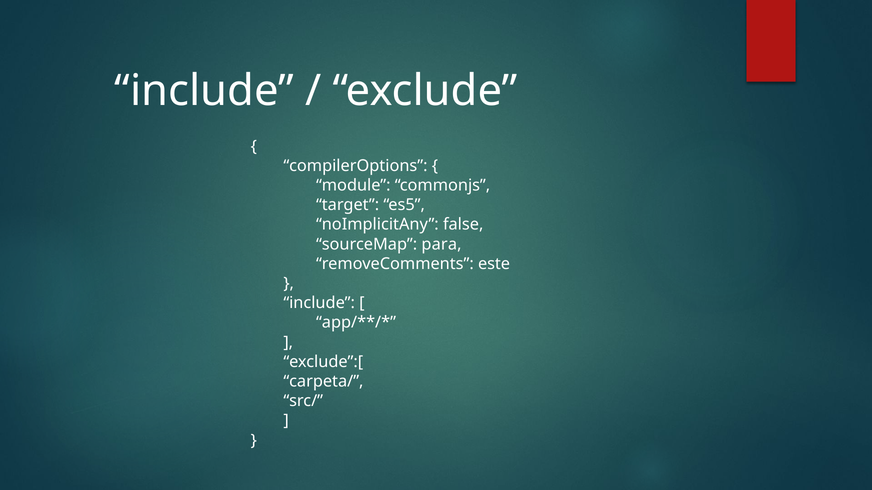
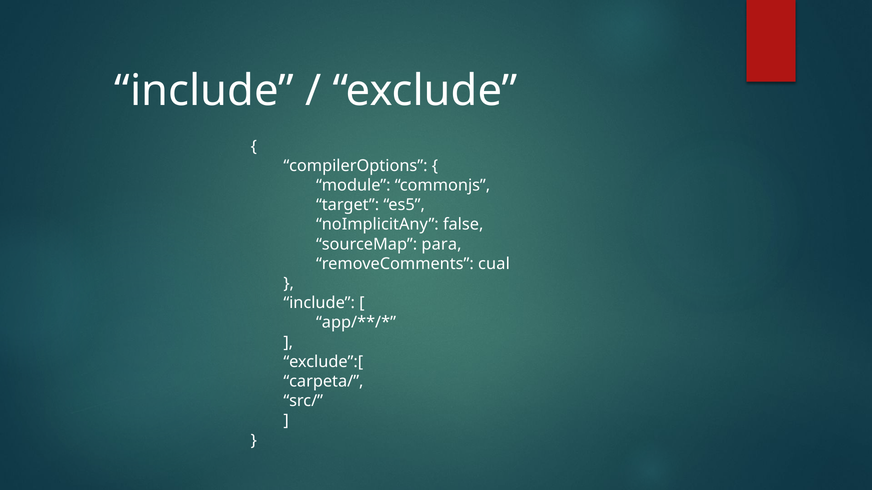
este: este -> cual (494, 264)
